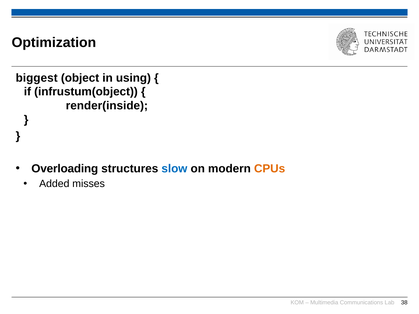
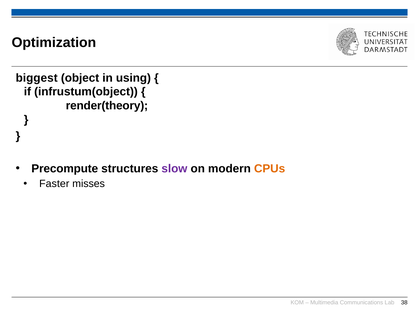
render(inside: render(inside -> render(theory (107, 106)
Overloading: Overloading -> Precompute (65, 169)
slow colour: blue -> purple (174, 169)
Added: Added -> Faster (54, 184)
